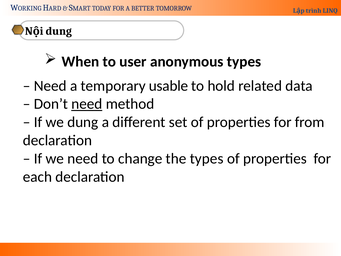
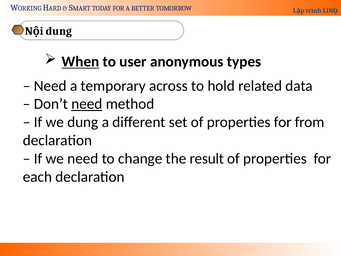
When underline: none -> present (80, 62)
usable: usable -> across (168, 86)
the types: types -> result (207, 158)
